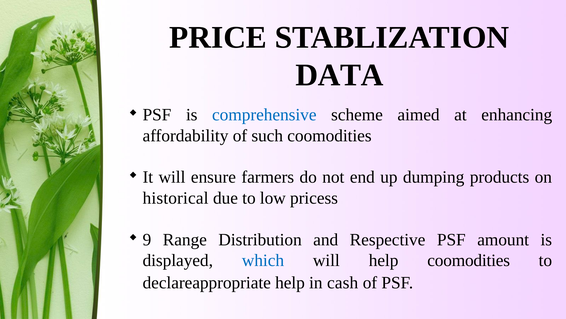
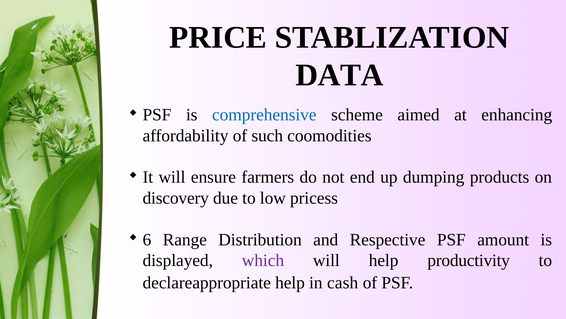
historical: historical -> discovery (176, 198)
9: 9 -> 6 (147, 239)
which colour: blue -> purple (263, 260)
help coomodities: coomodities -> productivity (469, 260)
